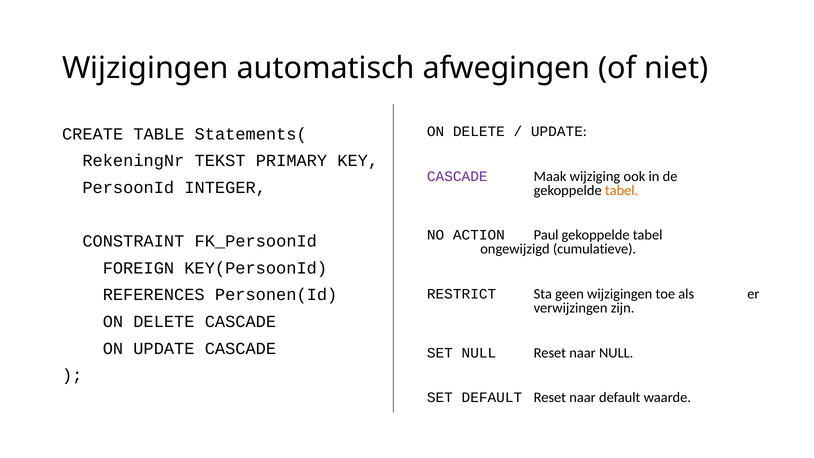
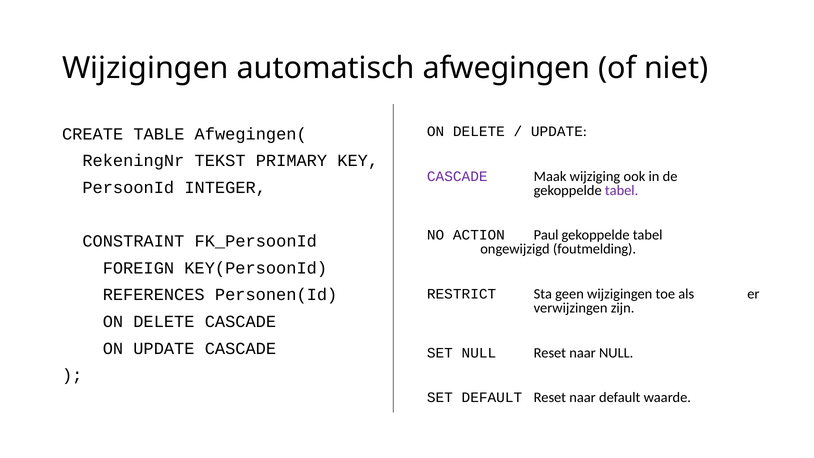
Statements(: Statements( -> Afwegingen( (251, 134)
tabel colour: orange -> purple (622, 190)
cumulatieve: cumulatieve -> foutmelding (594, 249)
